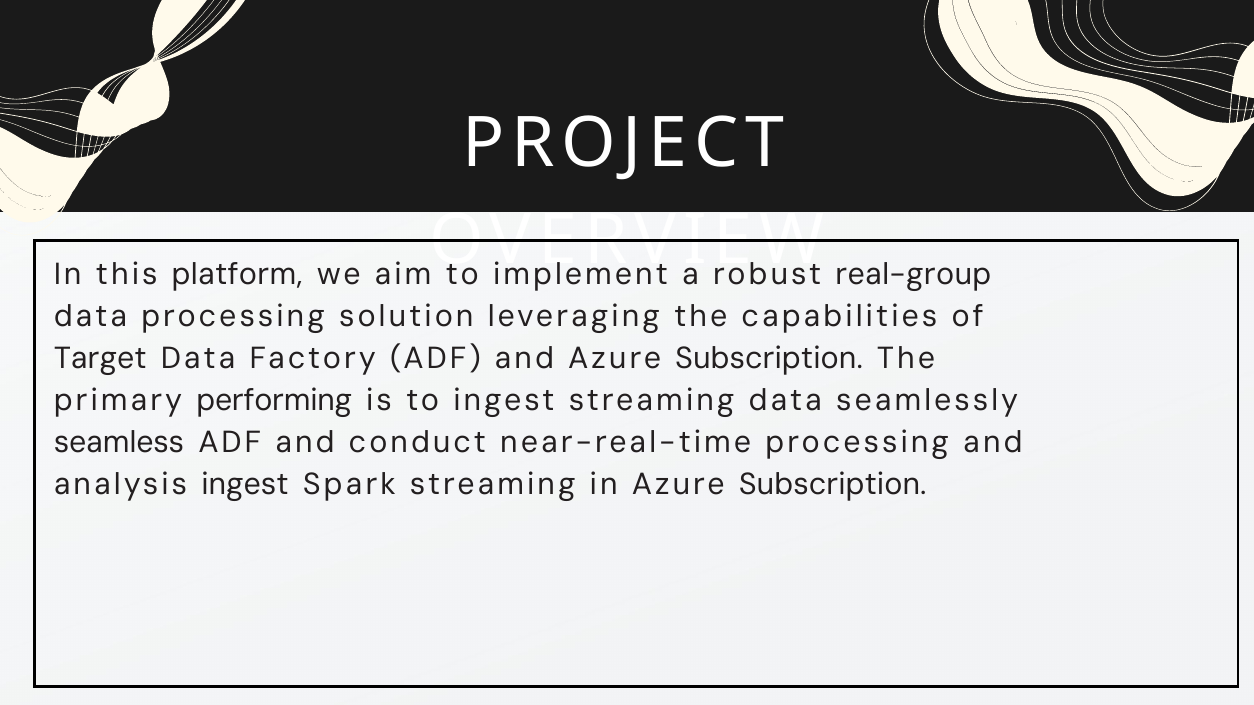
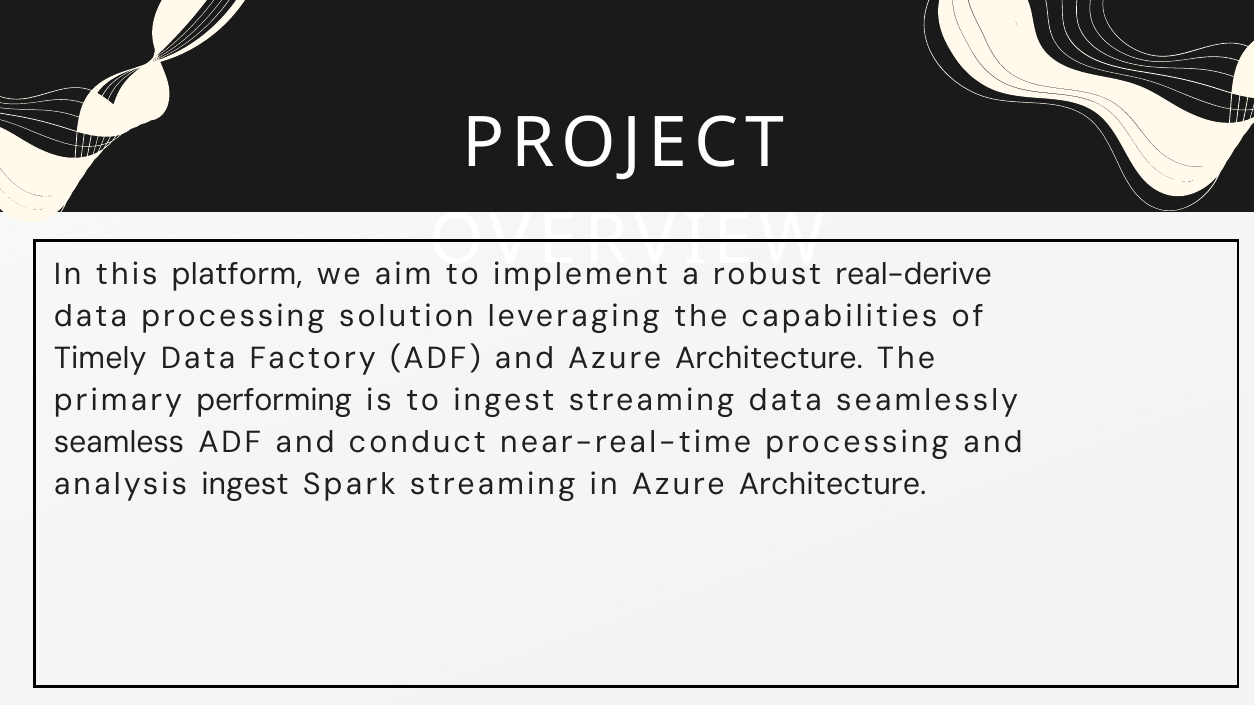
real-group: real-group -> real-derive (914, 274)
Target: Target -> Timely (100, 358)
and Azure Subscription: Subscription -> Architecture (769, 358)
in Azure Subscription: Subscription -> Architecture (833, 485)
